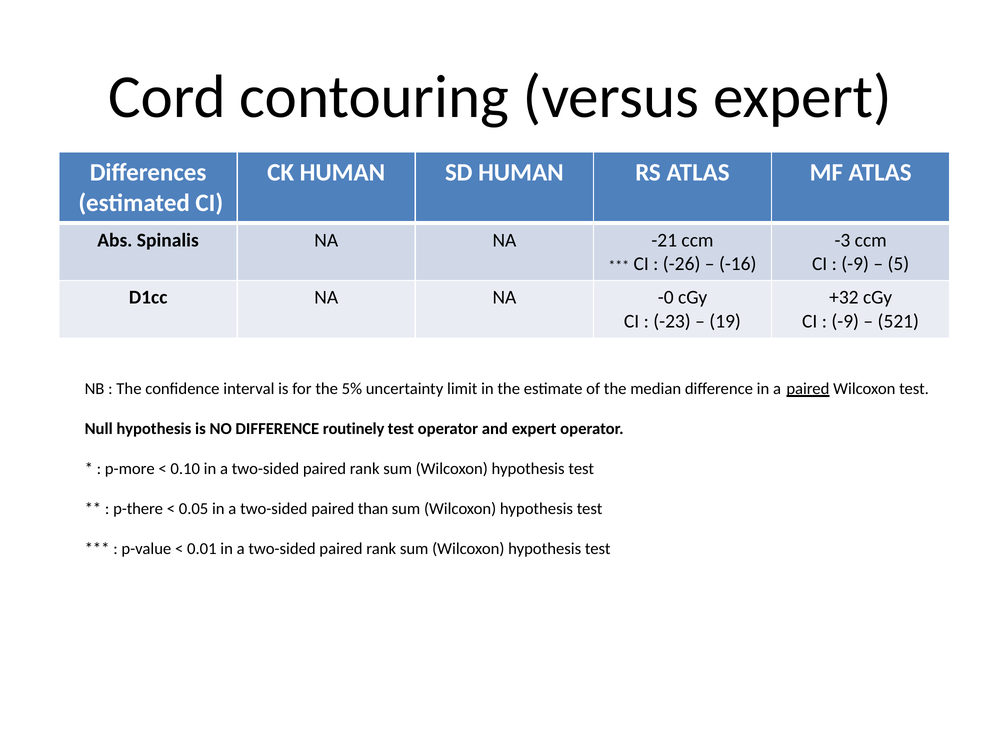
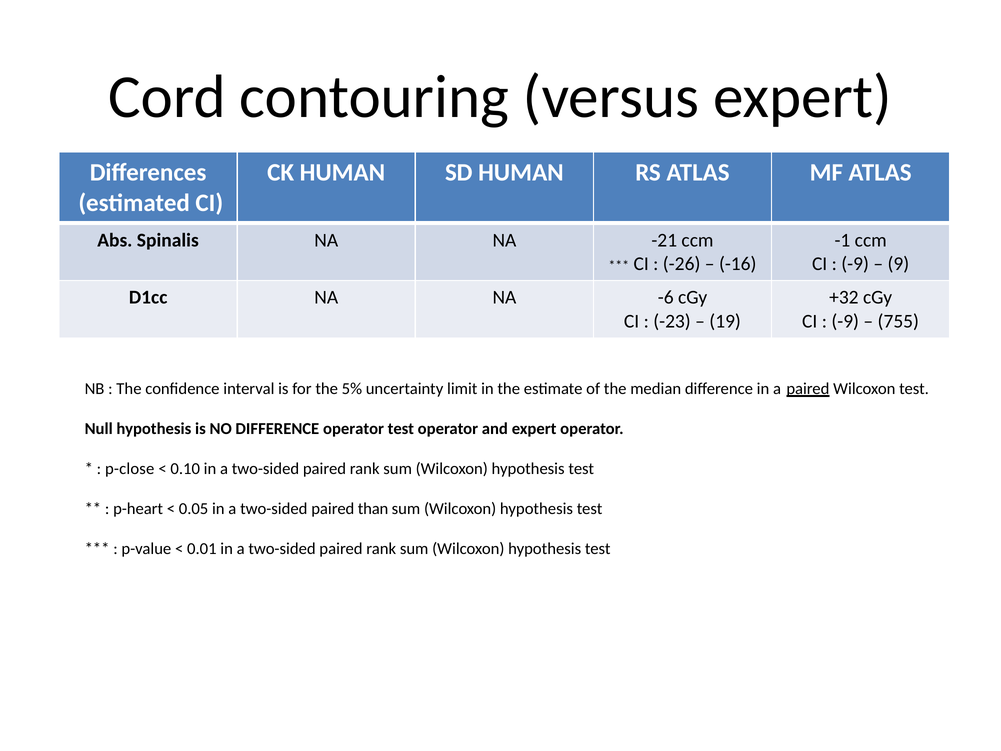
-3: -3 -> -1 (842, 240)
5: 5 -> 9 (898, 264)
-0: -0 -> -6 (666, 297)
521: 521 -> 755 (898, 321)
DIFFERENCE routinely: routinely -> operator (354, 429)
p-more: p-more -> p-close (130, 469)
p-there: p-there -> p-heart (138, 509)
